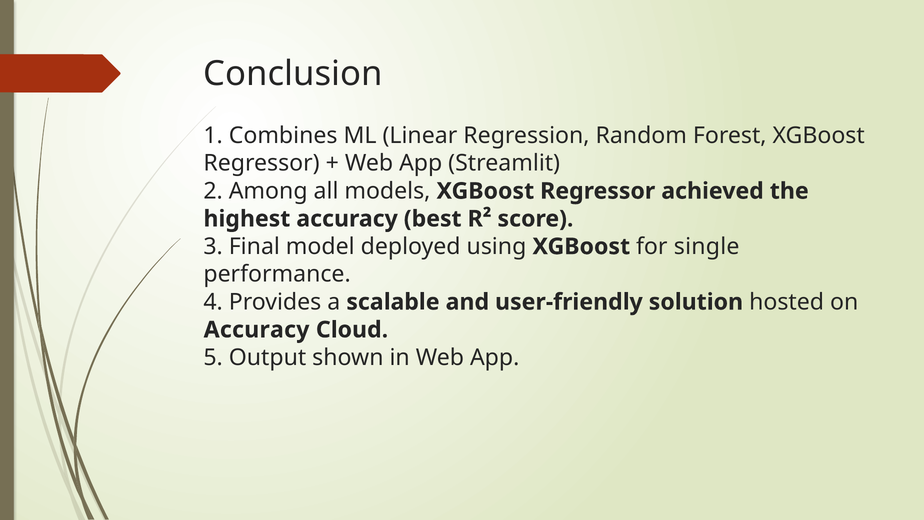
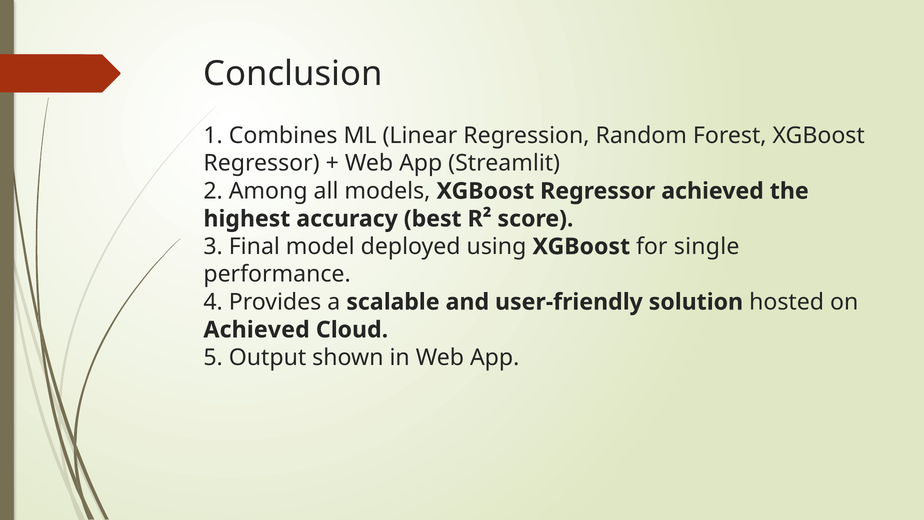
Accuracy: Accuracy -> Achieved (257, 330)
